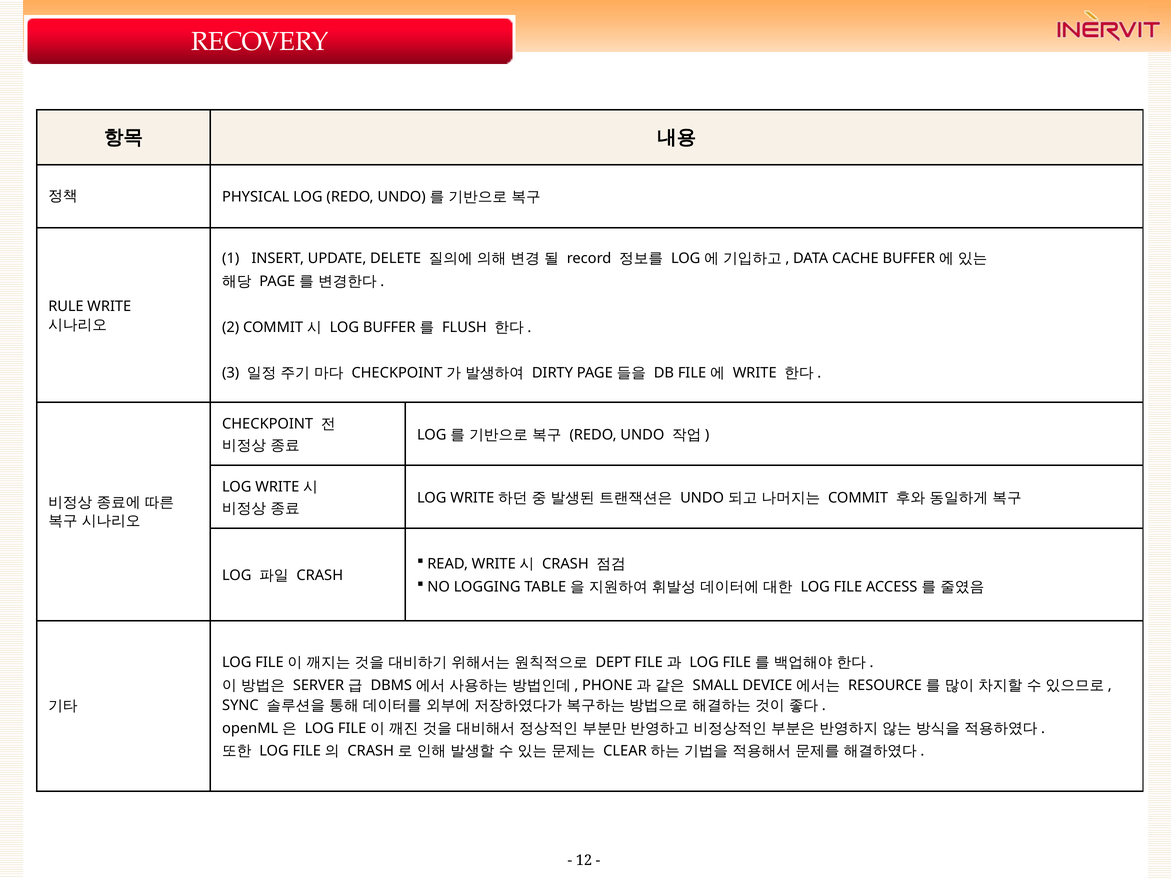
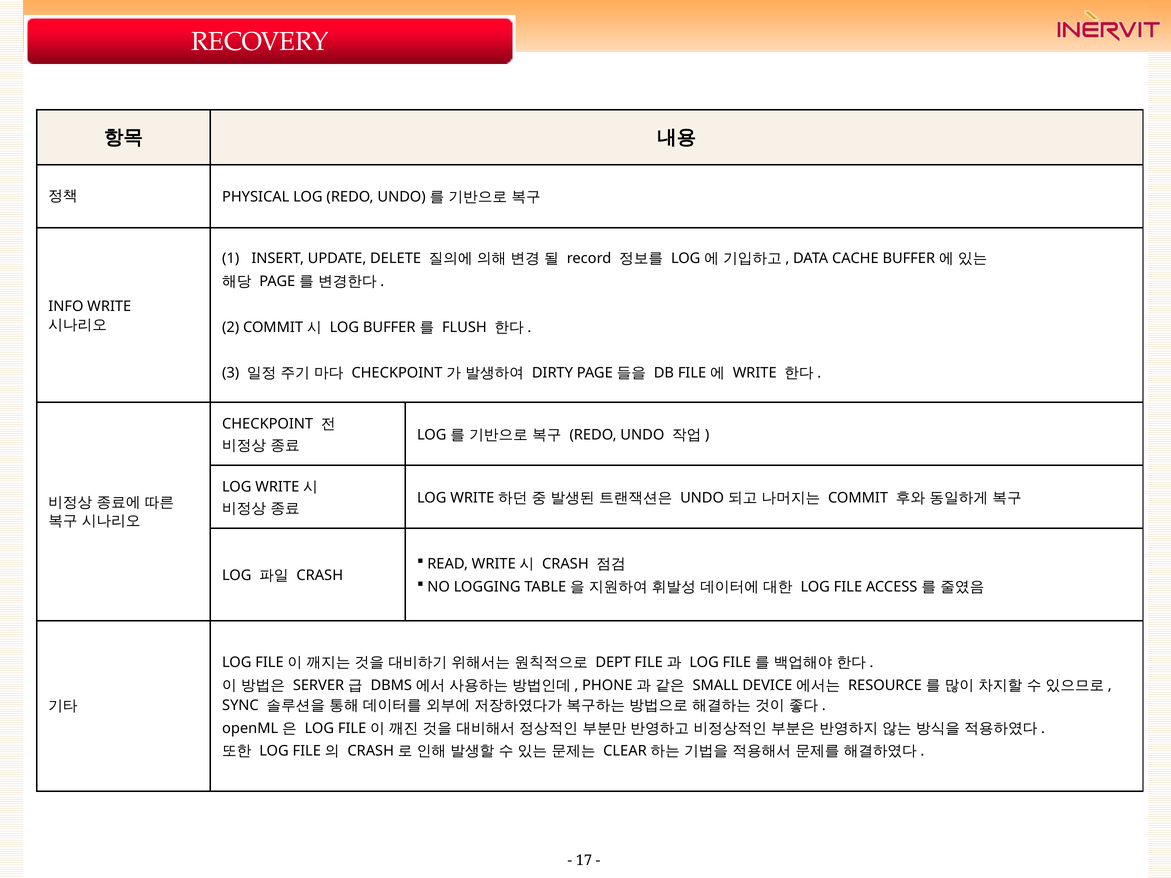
RULE: RULE -> INFO (66, 307)
12: 12 -> 17 (584, 861)
